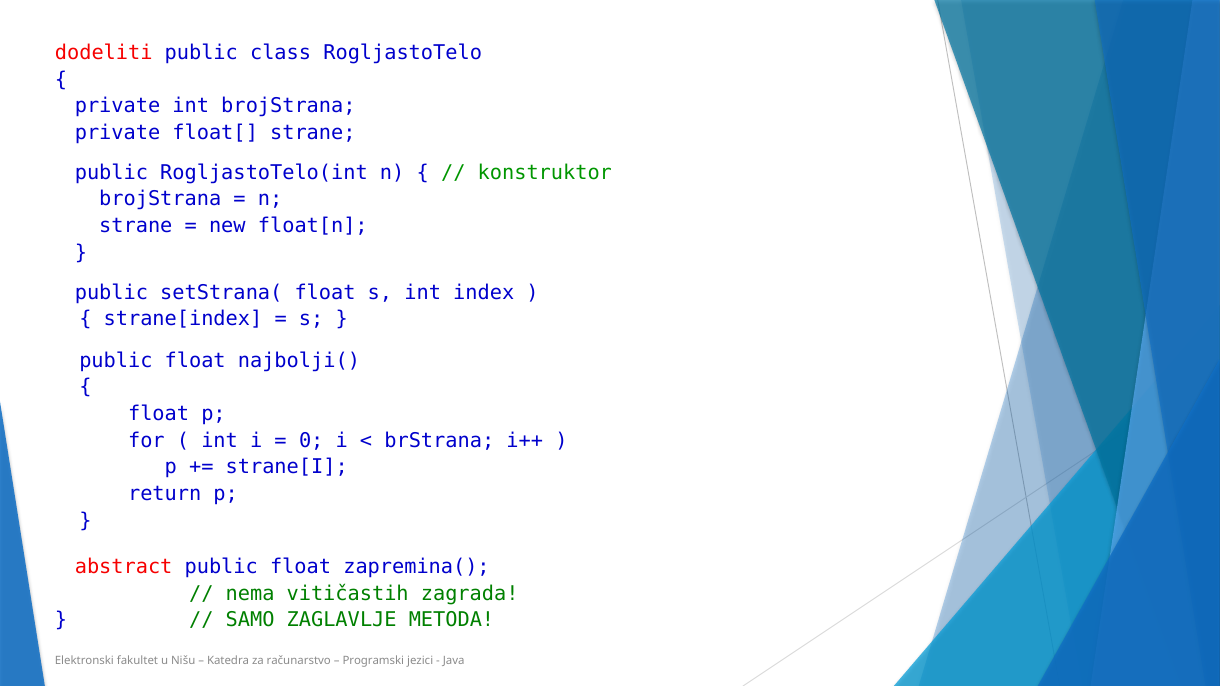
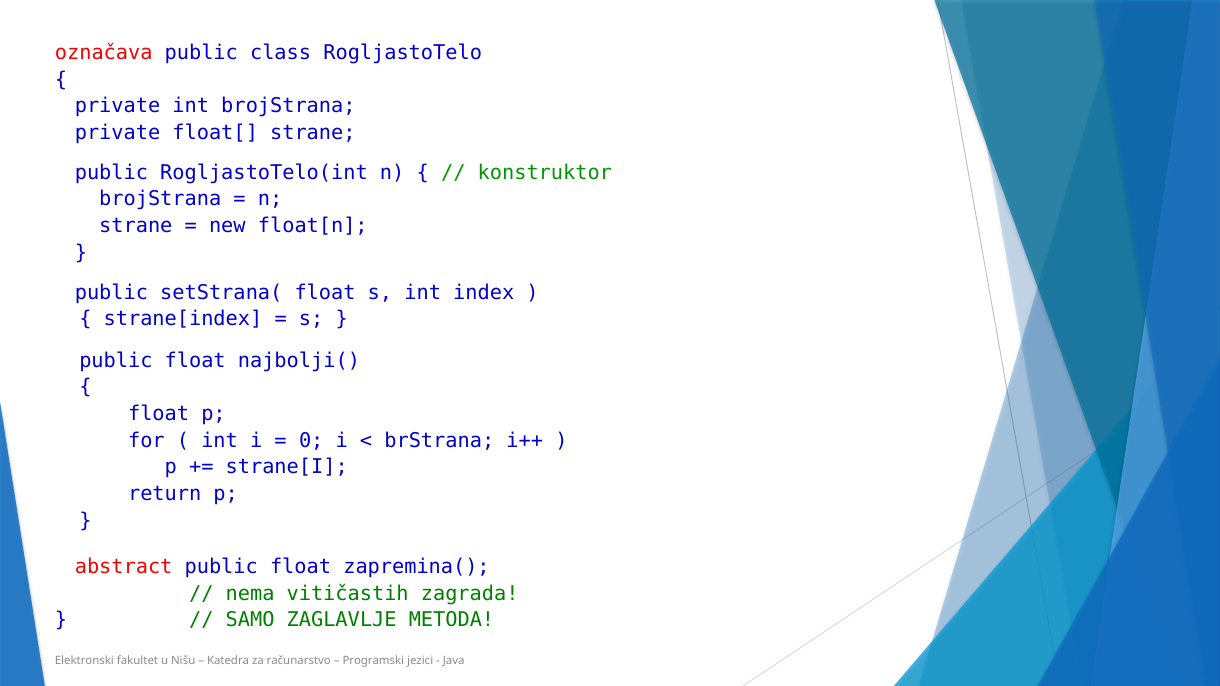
dodeliti: dodeliti -> označava (104, 53)
